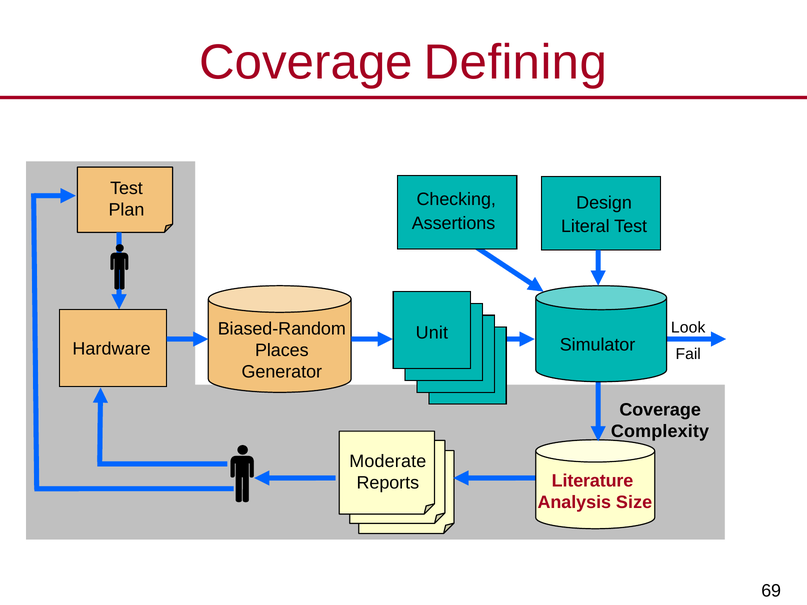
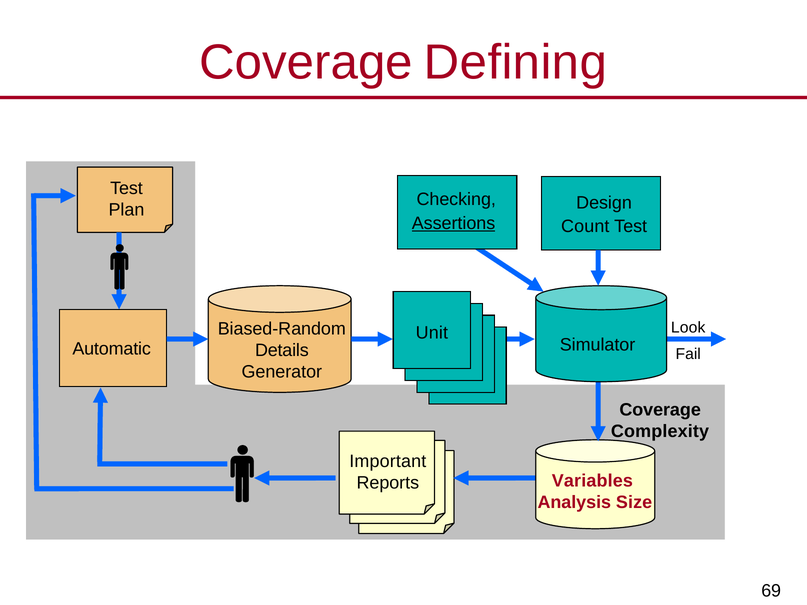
Assertions underline: none -> present (454, 223)
Literal: Literal -> Count (585, 227)
Hardware: Hardware -> Automatic (112, 349)
Places: Places -> Details (282, 350)
Moderate: Moderate -> Important (388, 461)
Literature: Literature -> Variables (592, 481)
